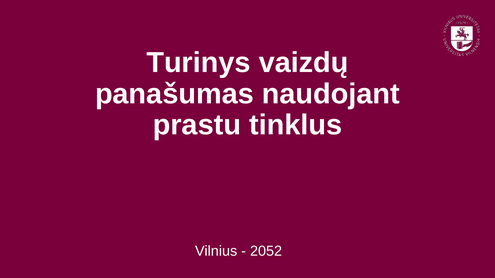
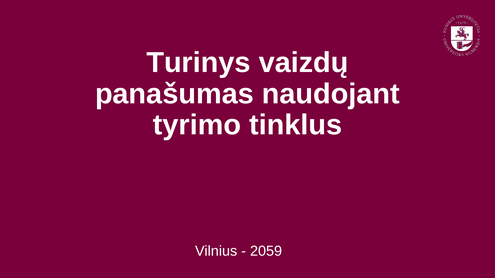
prastu: prastu -> tyrimo (197, 125)
2052: 2052 -> 2059 (266, 252)
